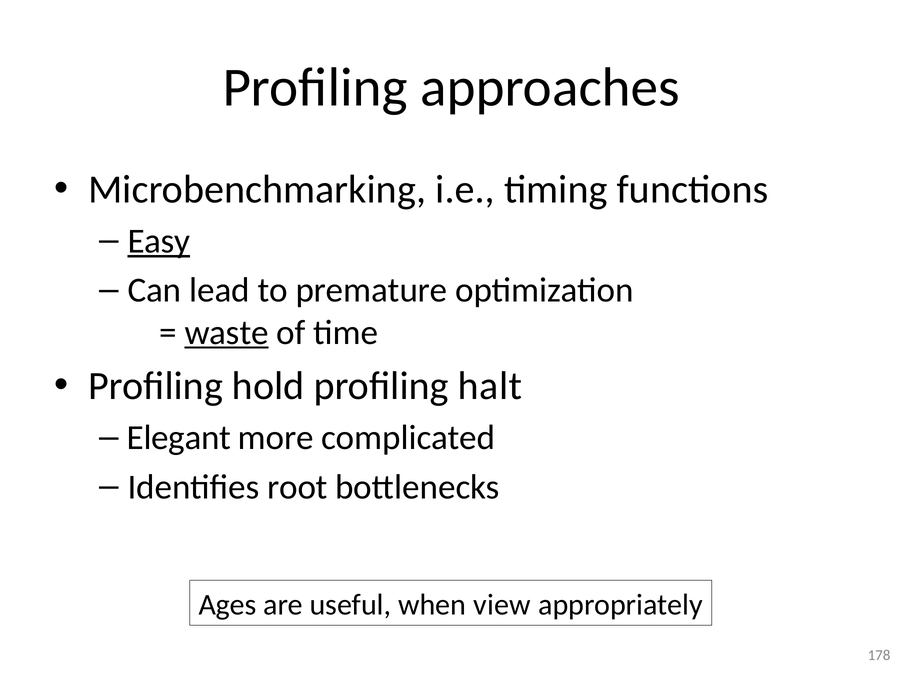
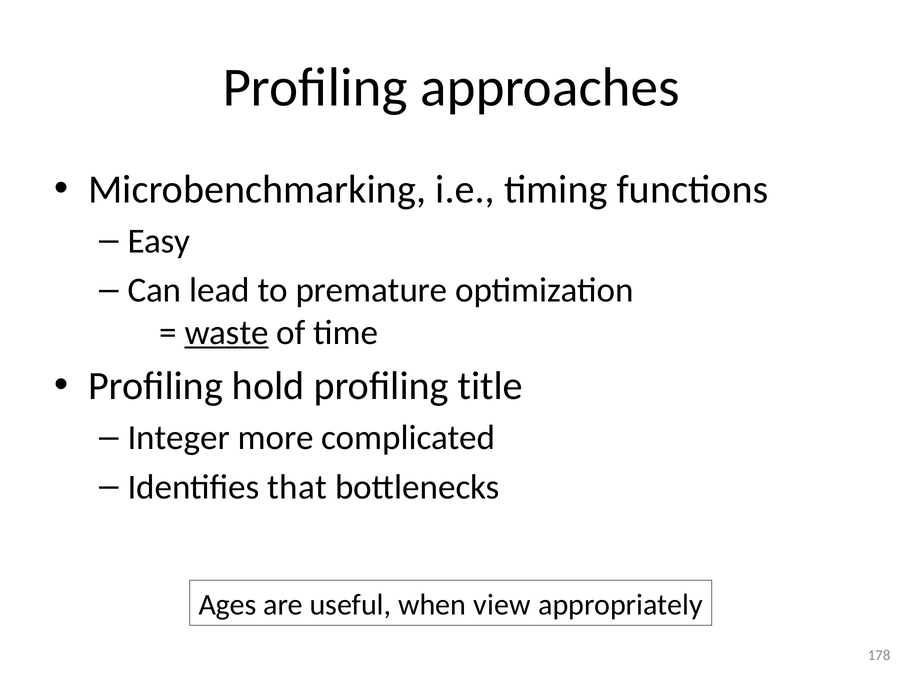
Easy underline: present -> none (159, 241)
halt: halt -> title (490, 386)
Elegant: Elegant -> Integer (179, 438)
root: root -> that (297, 487)
